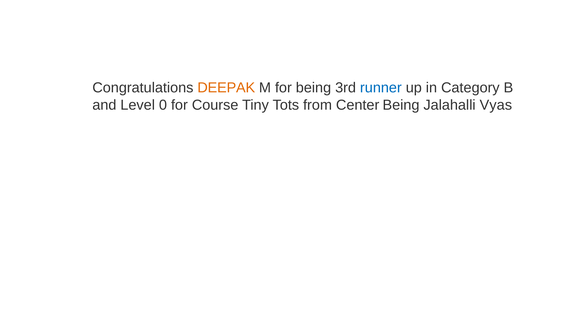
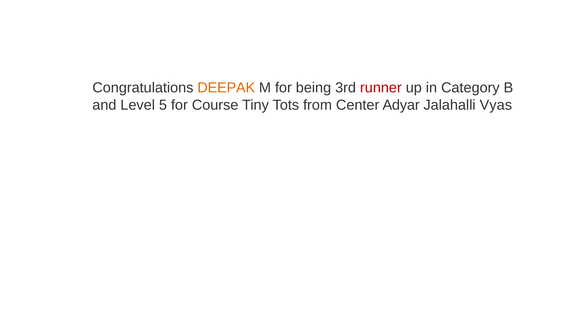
runner colour: blue -> red (381, 88)
0: 0 -> 5 (163, 105)
Center Being: Being -> Adyar (401, 105)
